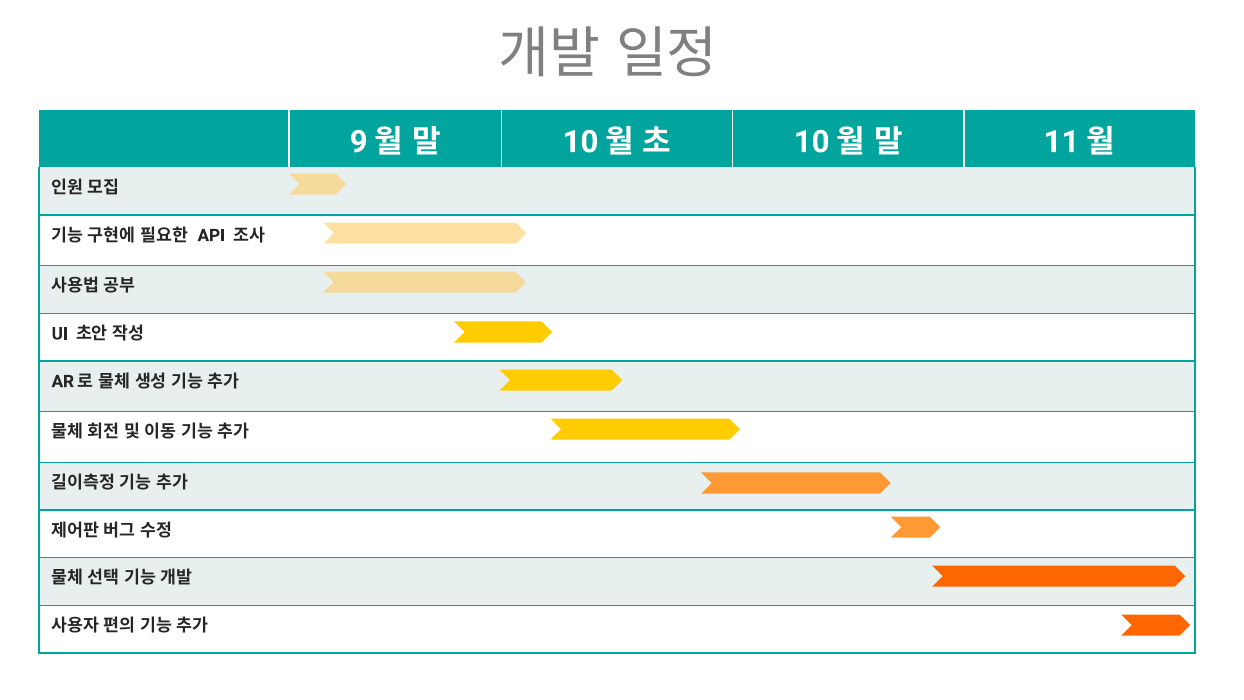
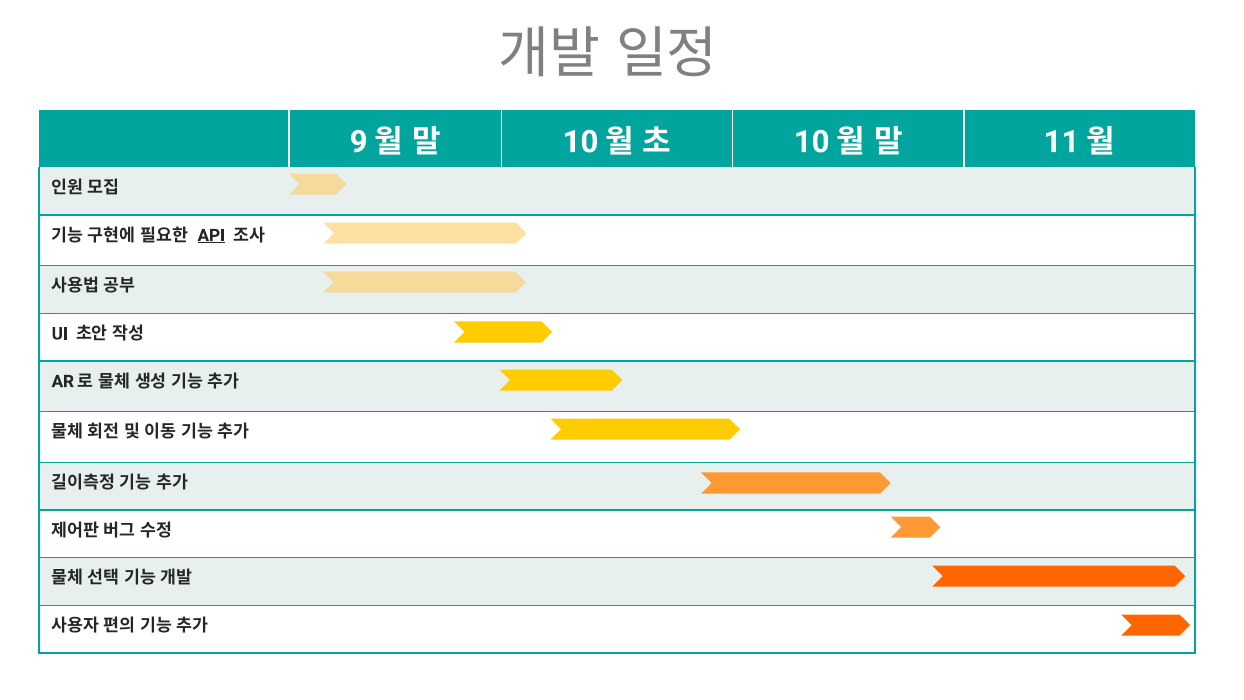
API underline: none -> present (211, 235)
